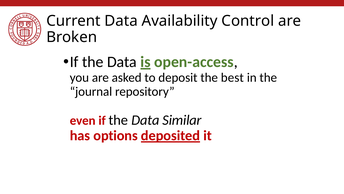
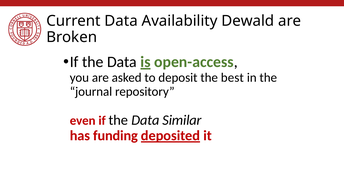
Control: Control -> Dewald (248, 21)
options: options -> funding (116, 135)
